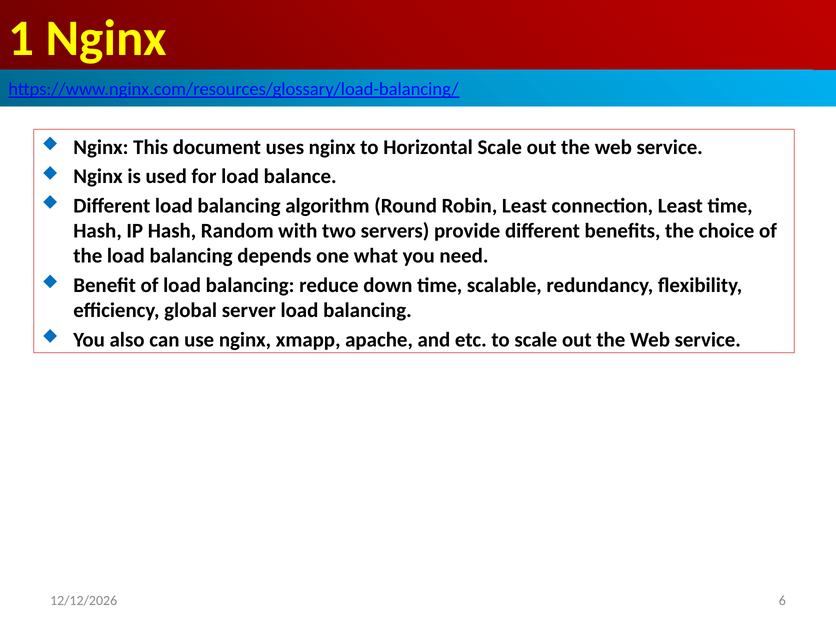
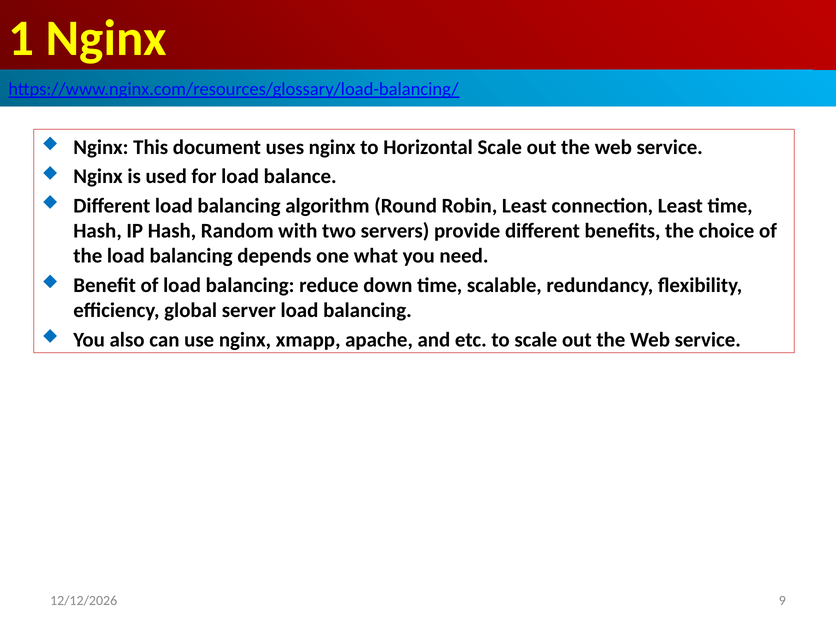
6: 6 -> 9 (782, 600)
